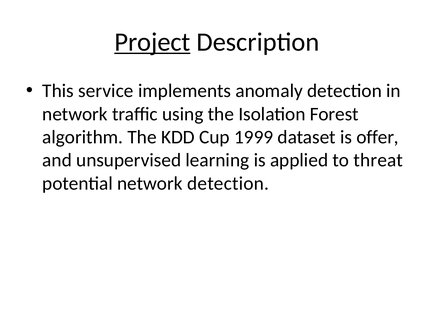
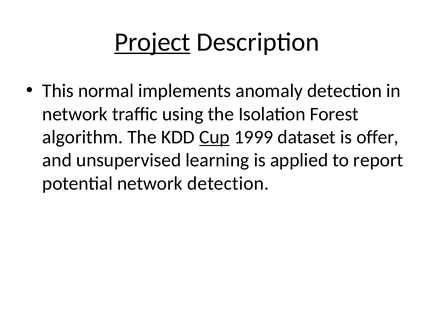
service: service -> normal (106, 91)
Cup underline: none -> present (214, 137)
threat: threat -> report (378, 161)
